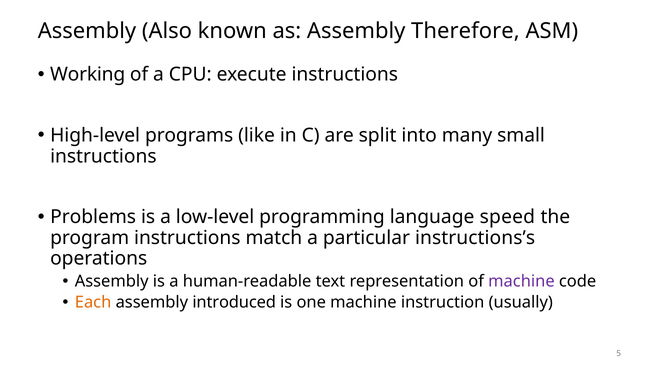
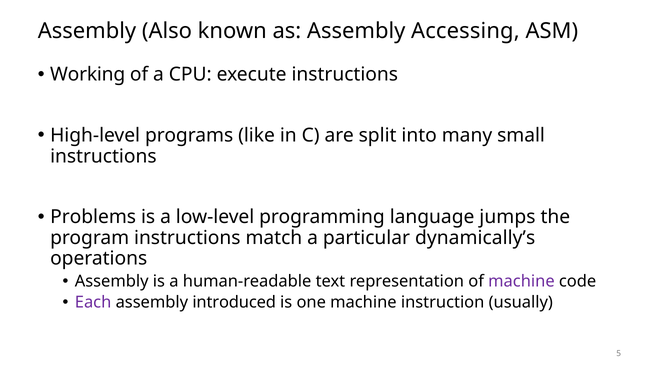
Therefore: Therefore -> Accessing (465, 31)
speed: speed -> jumps (507, 217)
instructions’s: instructions’s -> dynamically’s (475, 238)
Each colour: orange -> purple (93, 302)
